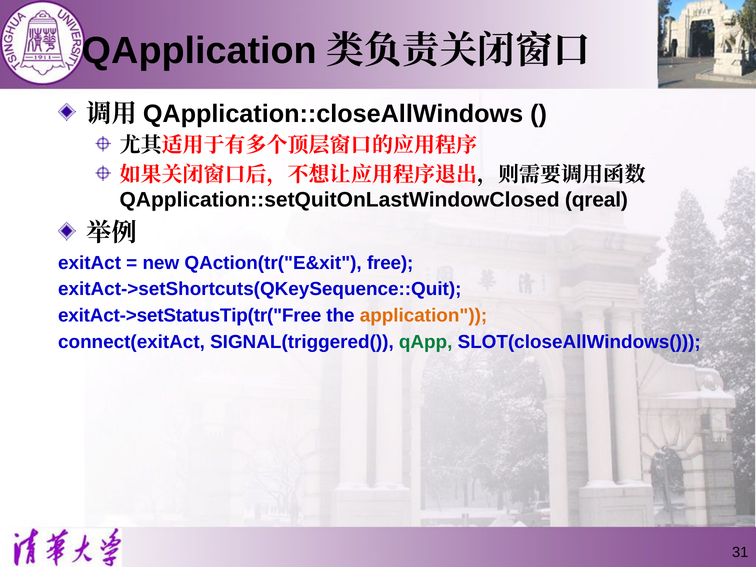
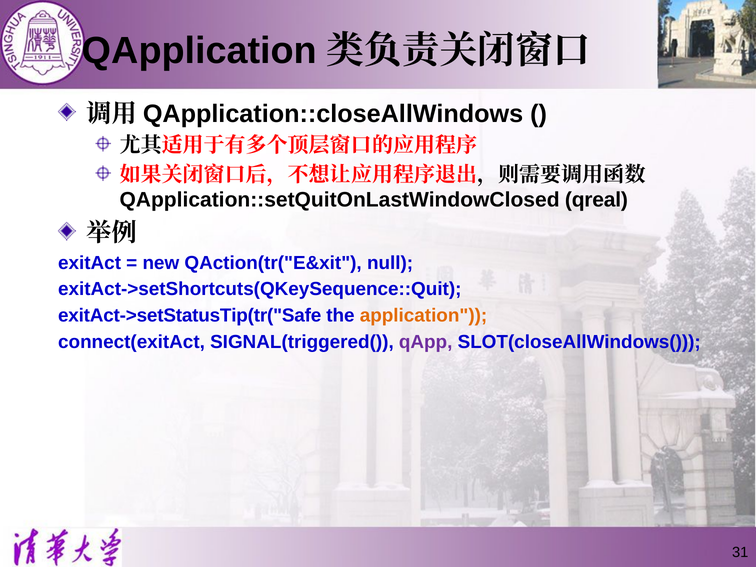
free: free -> null (390, 263)
exitAct->setStatusTip(tr("Free: exitAct->setStatusTip(tr("Free -> exitAct->setStatusTip(tr("Safe (190, 316)
qApp colour: green -> purple (426, 342)
